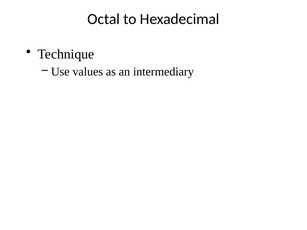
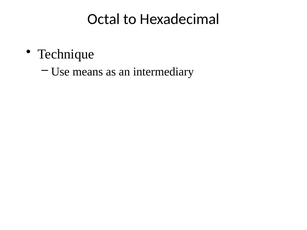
values: values -> means (88, 72)
